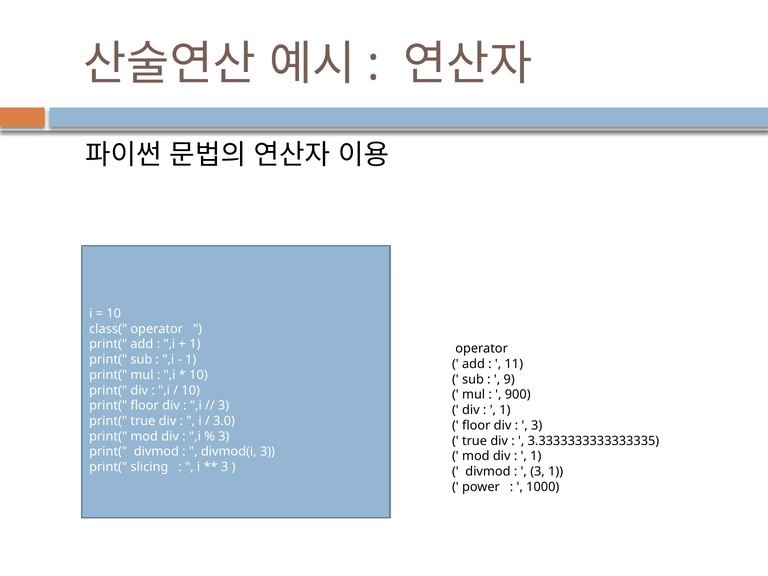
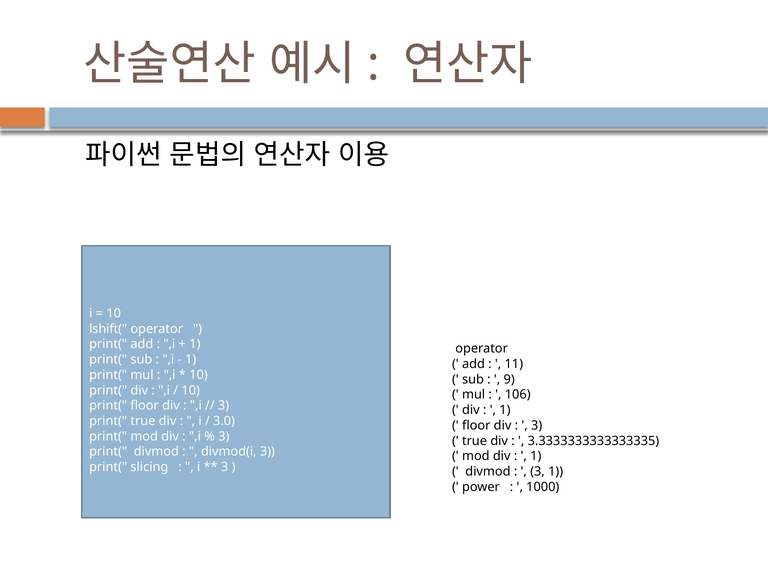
class(: class( -> lshift( (108, 329)
900: 900 -> 106 (518, 395)
